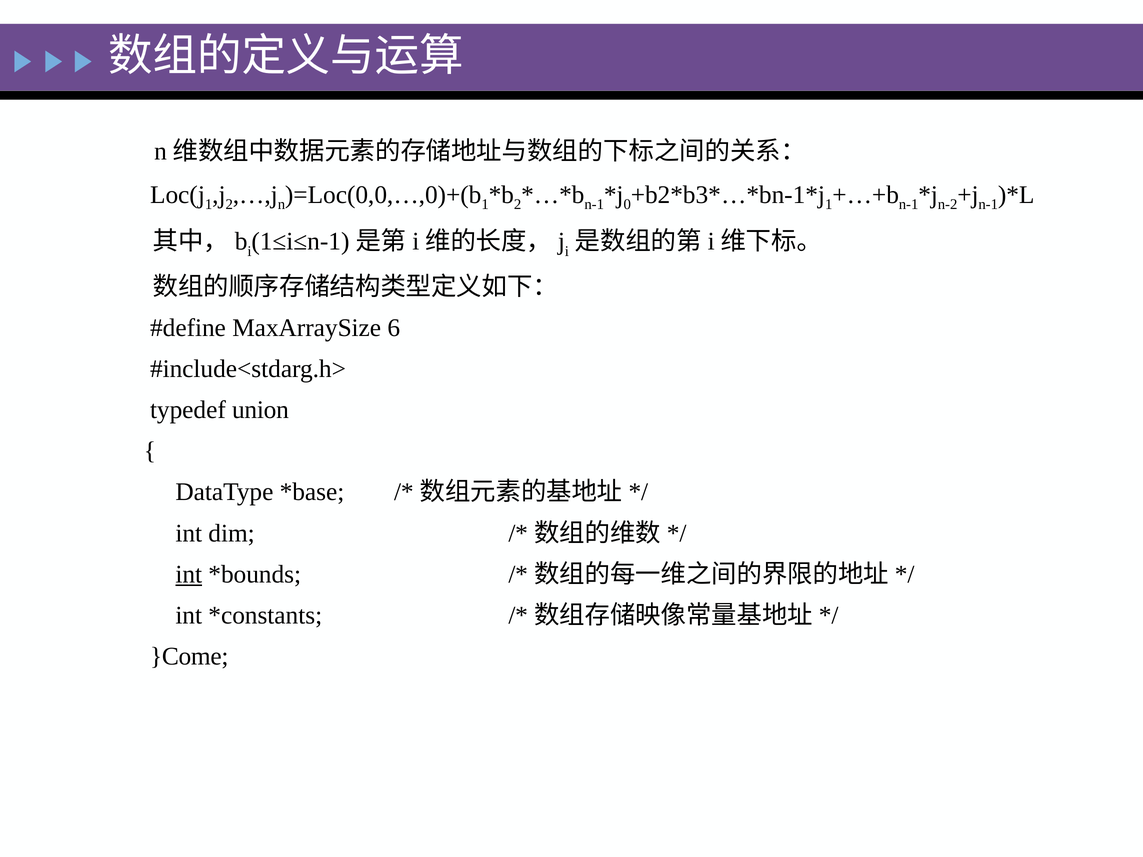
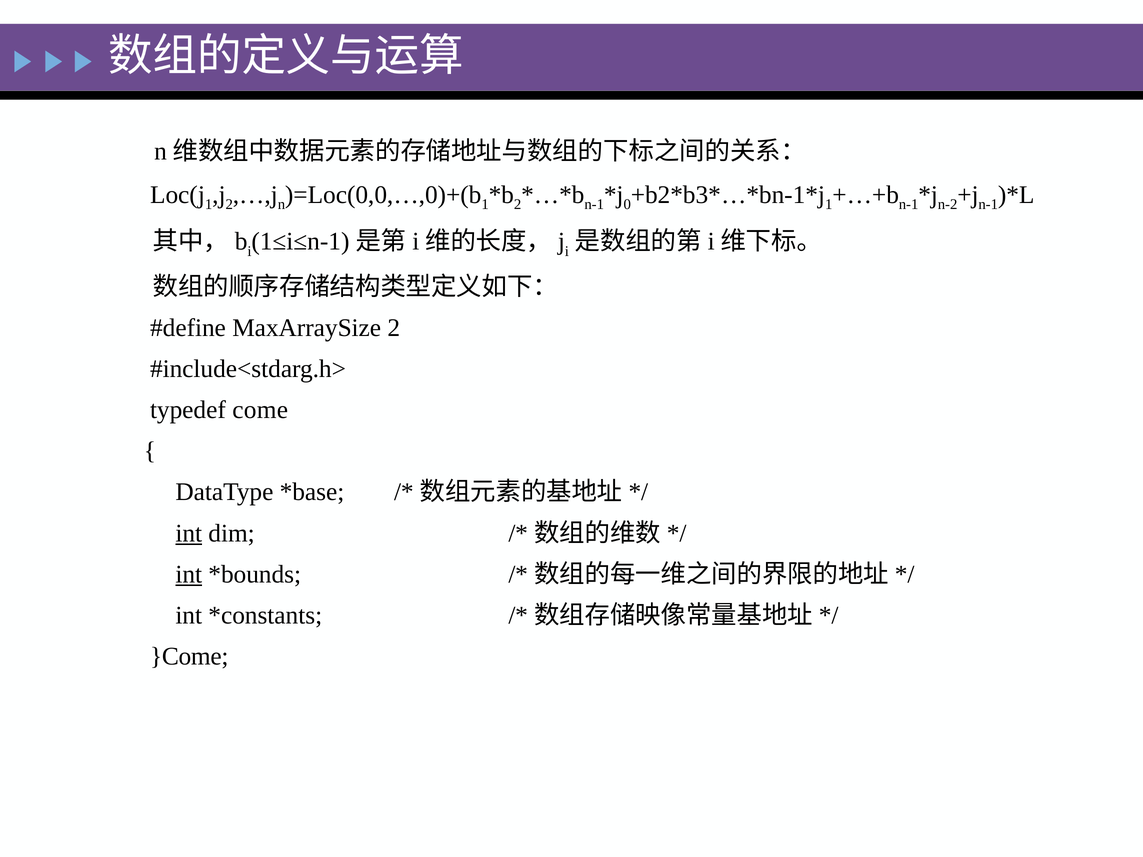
MaxArraySize 6: 6 -> 2 (394, 328)
union: union -> come (260, 410)
int underline: none -> present (189, 533)
